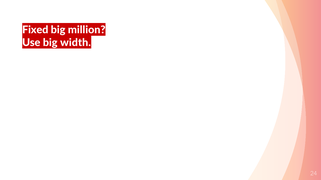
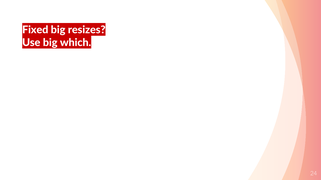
million: million -> resizes (87, 30)
width: width -> which (76, 43)
